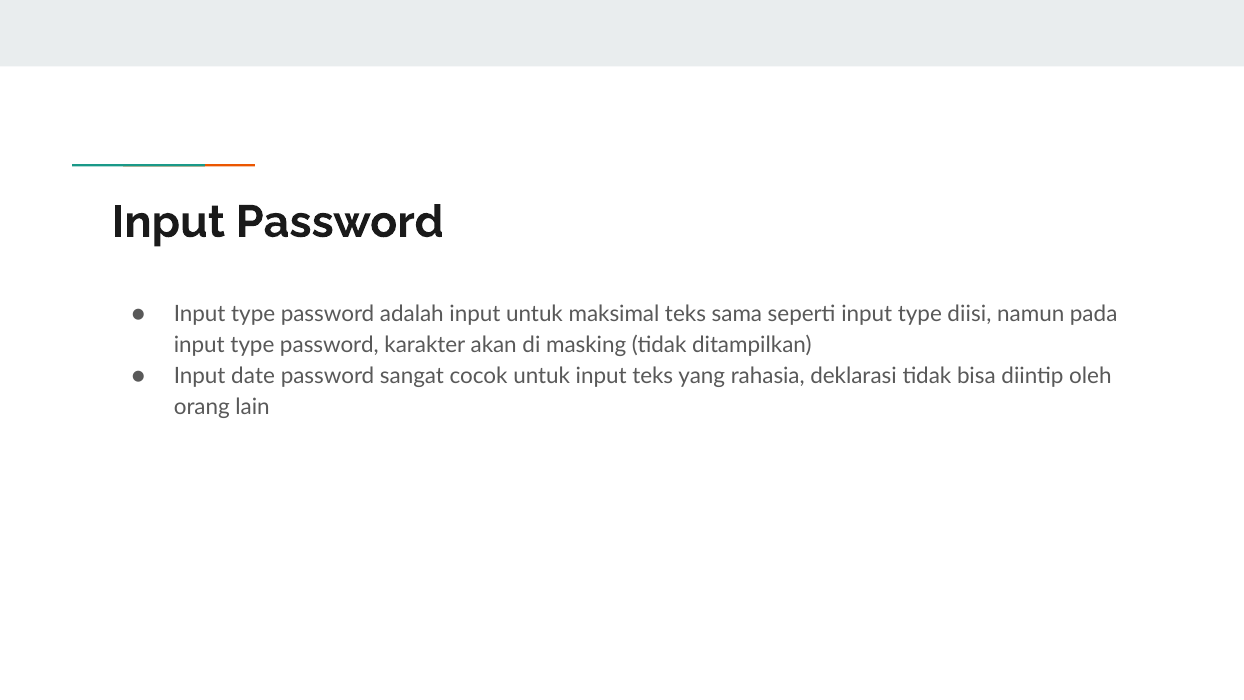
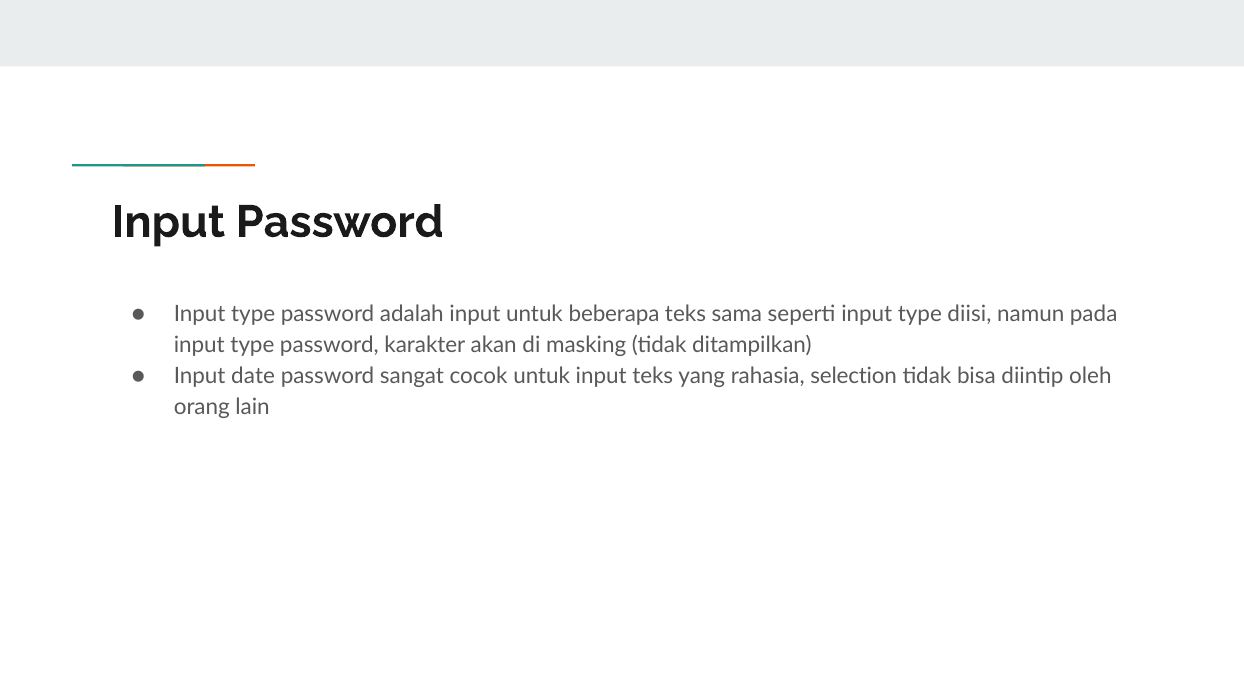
maksimal: maksimal -> beberapa (614, 314)
deklarasi: deklarasi -> selection (854, 376)
